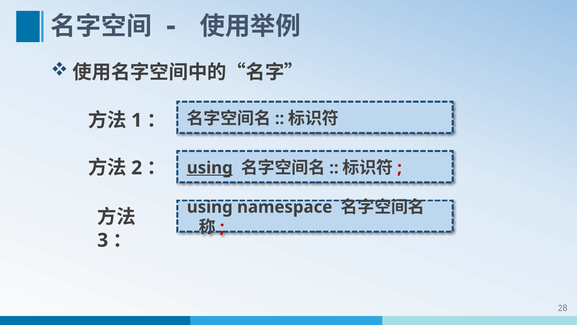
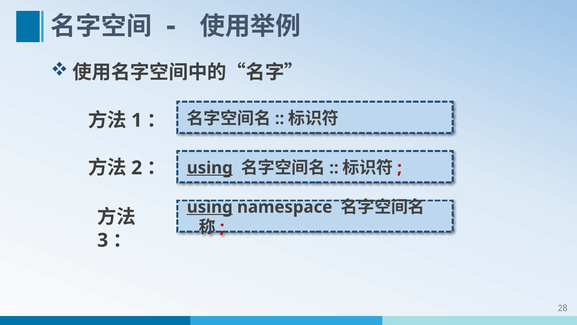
using underline: none -> present (210, 207)
